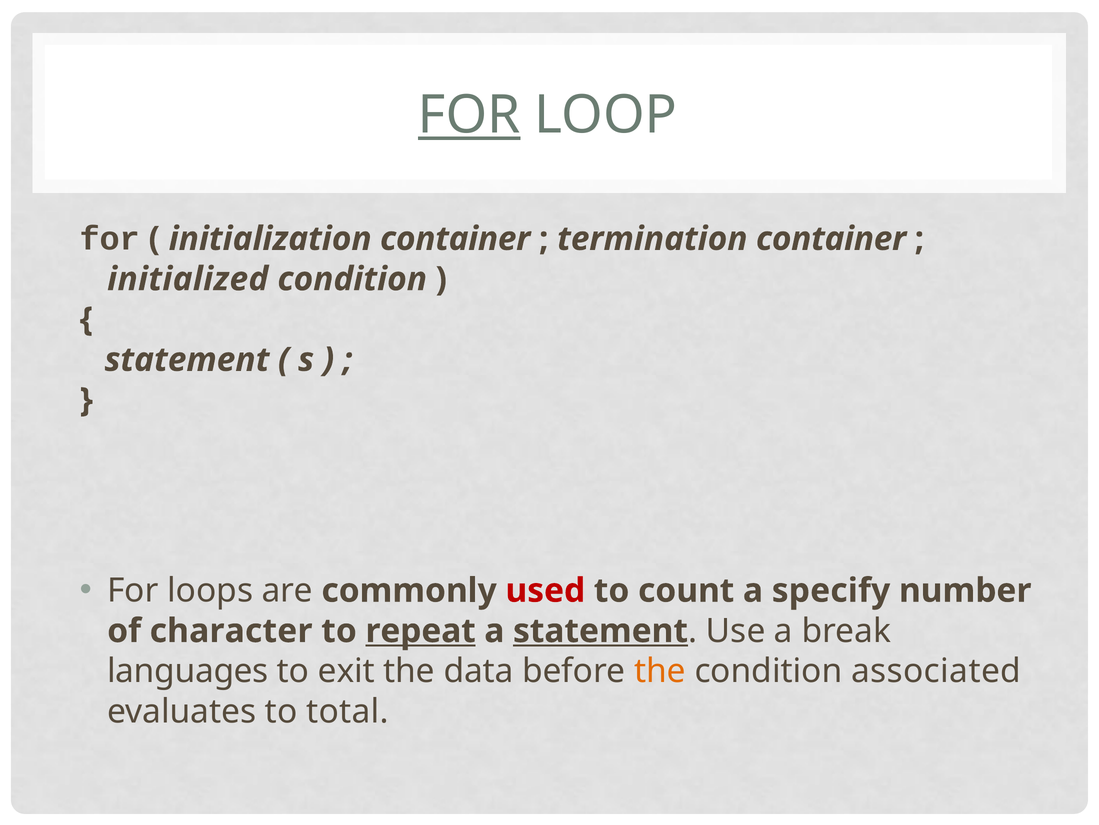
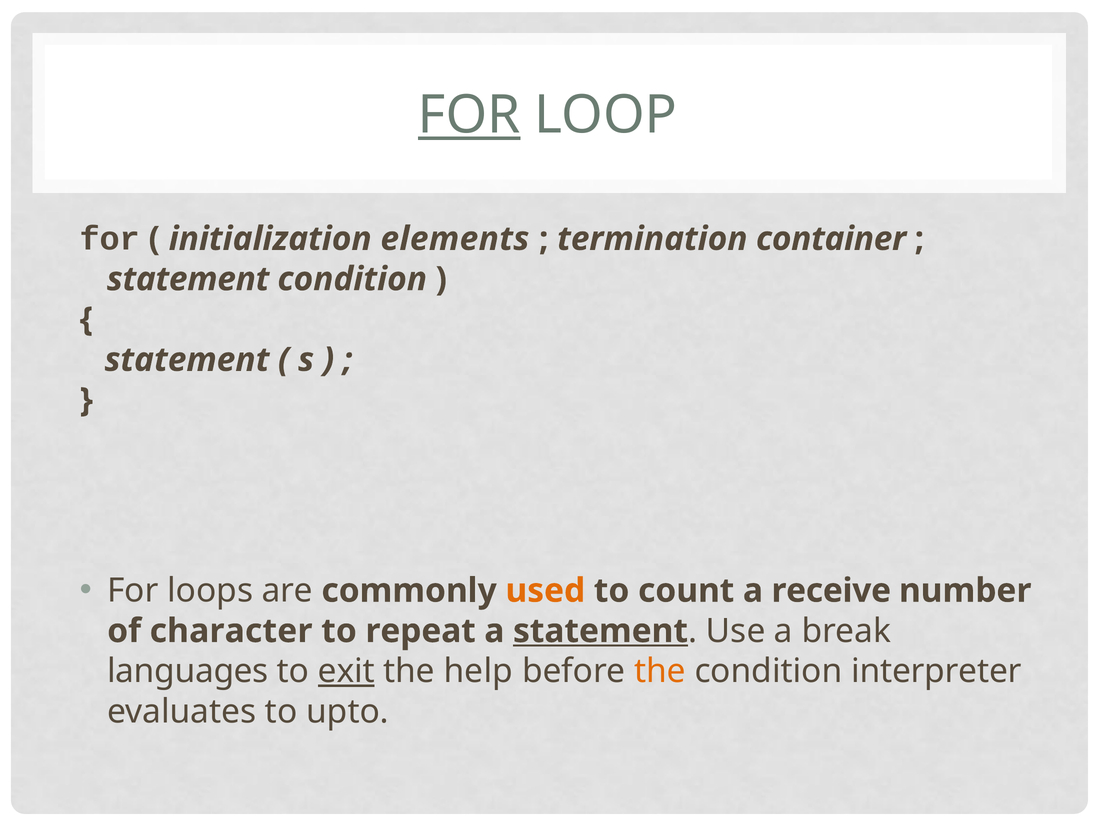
initialization container: container -> elements (455, 239)
initialized: initialized -> statement (188, 279)
used colour: red -> orange (545, 590)
specify: specify -> receive (831, 590)
repeat underline: present -> none (421, 630)
exit underline: none -> present (346, 671)
data: data -> help (478, 671)
associated: associated -> interpreter (936, 671)
total: total -> upto (348, 711)
